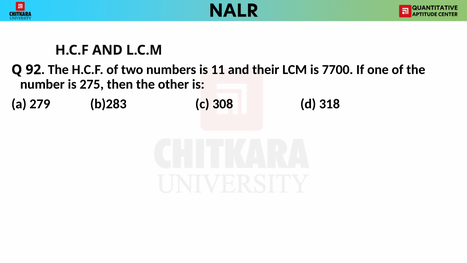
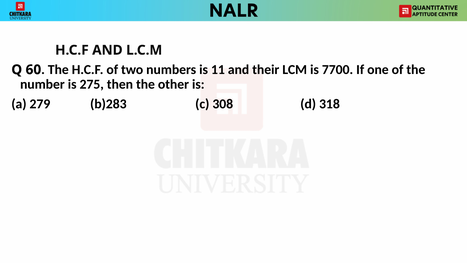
92: 92 -> 60 (33, 70)
